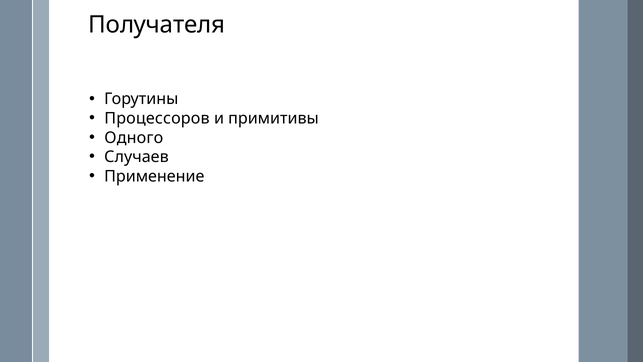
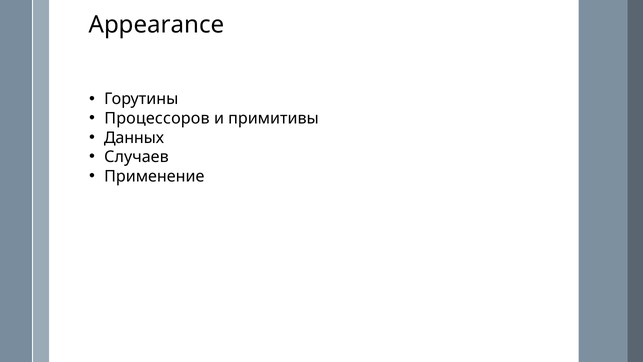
Получателя: Получателя -> Appearance (157, 25)
Одного: Одного -> Данных (134, 138)
